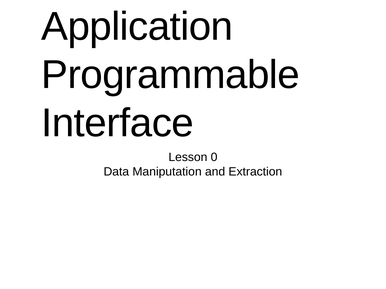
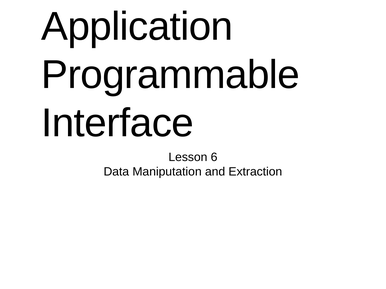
0: 0 -> 6 (214, 157)
